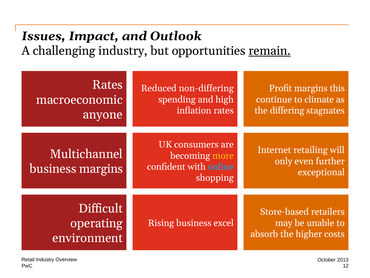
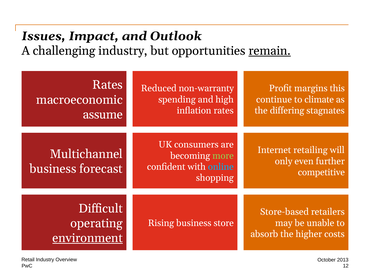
non-differing: non-differing -> non-warranty (206, 88)
anyone: anyone -> assume (103, 114)
more colour: yellow -> light green (223, 155)
business margins: margins -> forecast (101, 169)
exceptional: exceptional -> competitive (321, 172)
excel: excel -> store (224, 223)
environment underline: none -> present (88, 238)
